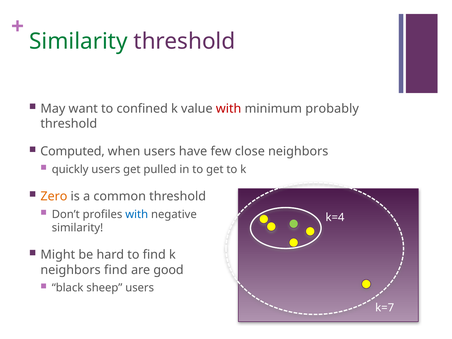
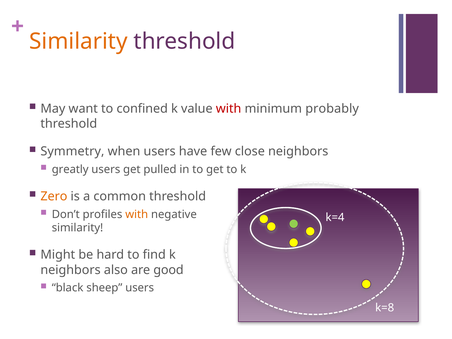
Similarity colour: green -> orange (78, 41)
Computed: Computed -> Symmetry (72, 151)
quickly: quickly -> greatly (70, 169)
with colour: blue -> orange (137, 214)
neighbors find: find -> also (116, 270)
k=7: k=7 -> k=8 (385, 308)
